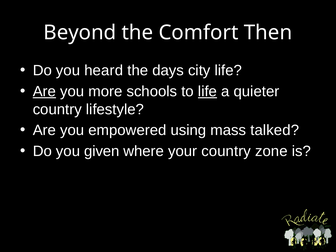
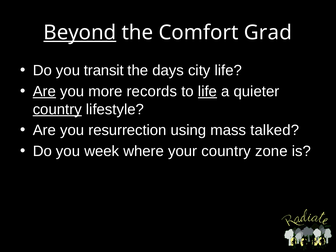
Beyond underline: none -> present (80, 33)
Then: Then -> Grad (268, 33)
heard: heard -> transit (104, 70)
schools: schools -> records (152, 91)
country underline: none -> present (57, 109)
empowered: empowered -> resurrection (127, 130)
given: given -> week (102, 151)
